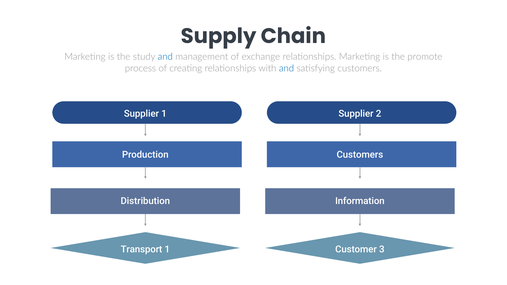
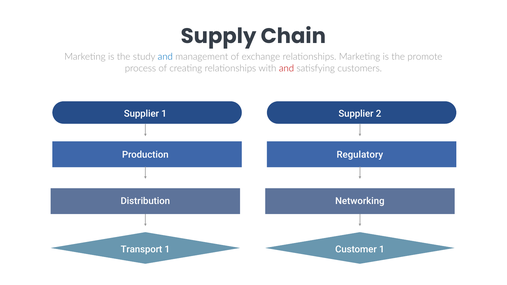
and colour: blue -> red (286, 68)
Production Customers: Customers -> Regulatory (360, 155)
Information: Information -> Networking (360, 201)
Customer 3: 3 -> 1 (382, 250)
